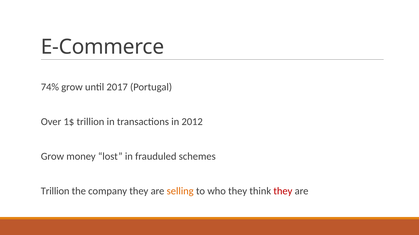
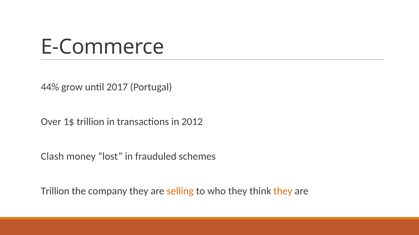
74%: 74% -> 44% (50, 87)
Grow: Grow -> Clash (52, 157)
they colour: red -> orange (283, 192)
